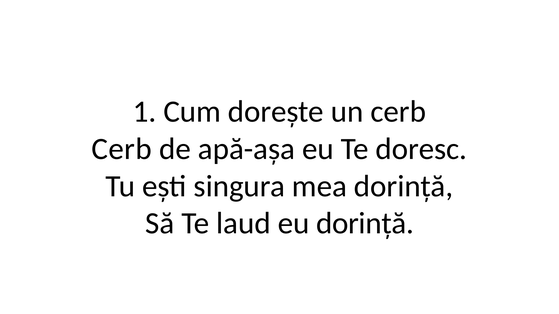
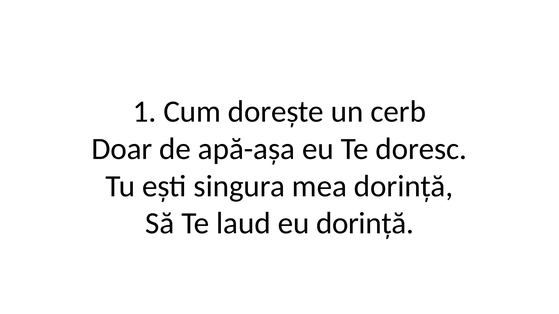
Cerb: Cerb -> Doar (122, 149)
